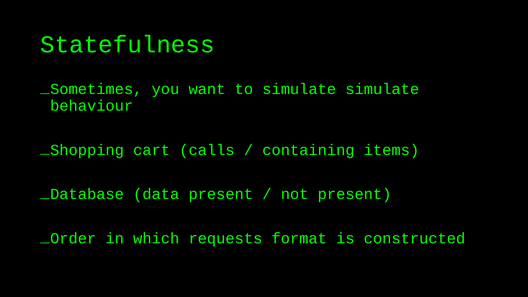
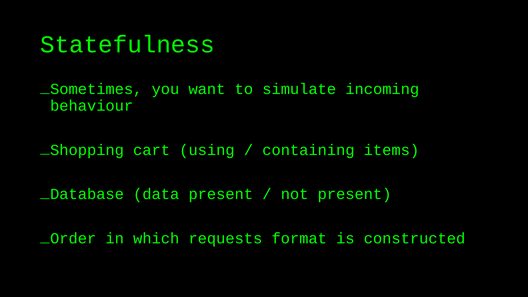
simulate simulate: simulate -> incoming (382, 89)
calls: calls -> using (207, 150)
